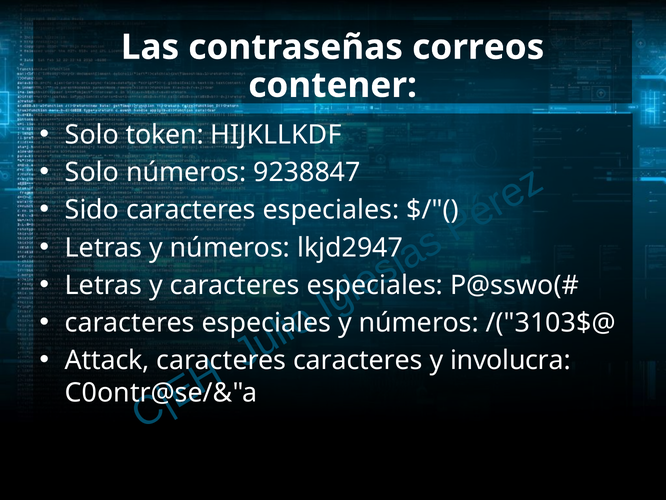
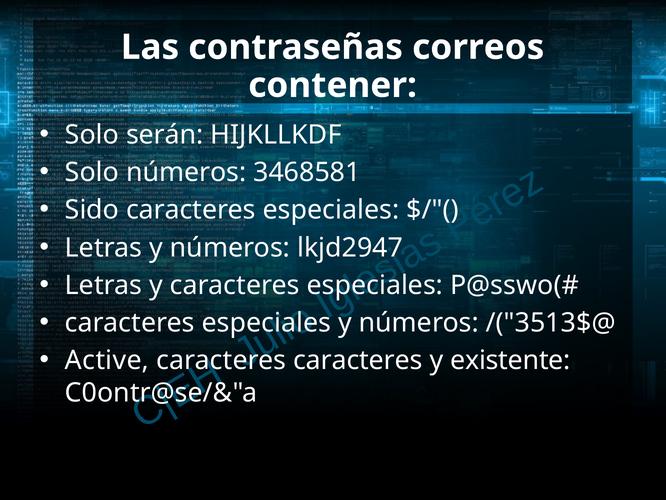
token: token -> serán (165, 135)
9238847: 9238847 -> 3468581 (307, 172)
/("3103$@: /("3103$@ -> /("3513$@ (551, 323)
Attack: Attack -> Active (107, 360)
involucra: involucra -> existente (510, 360)
